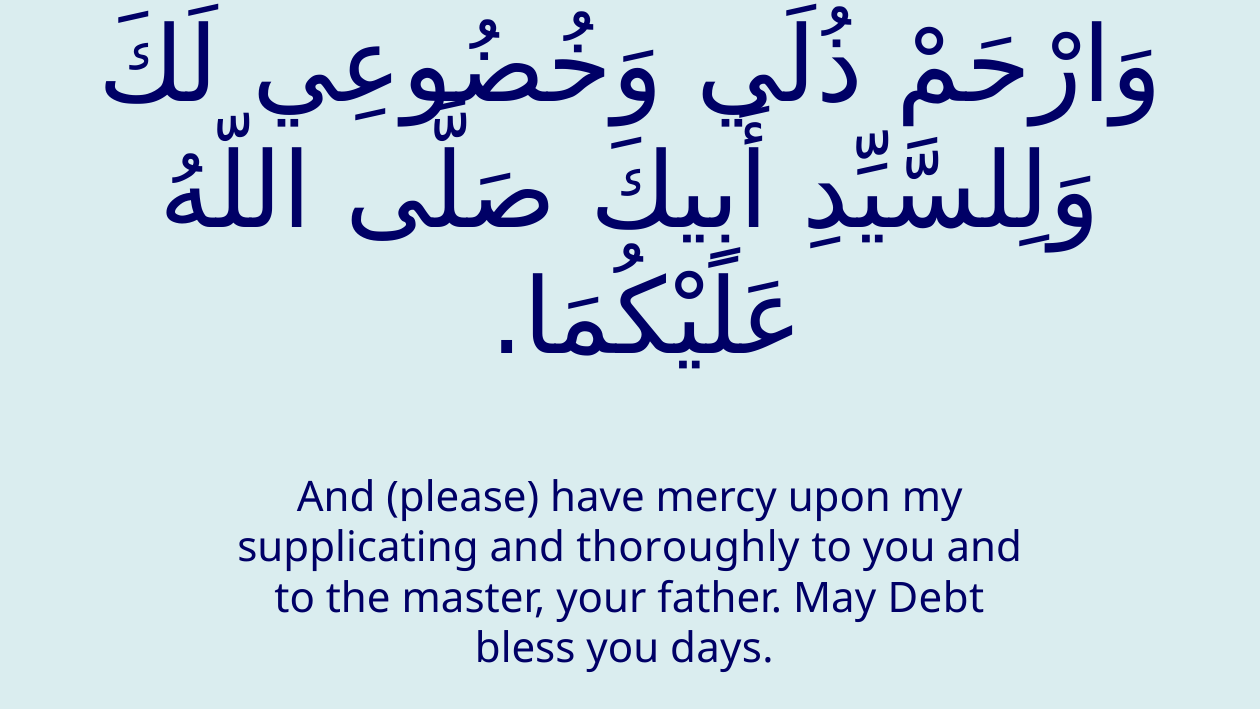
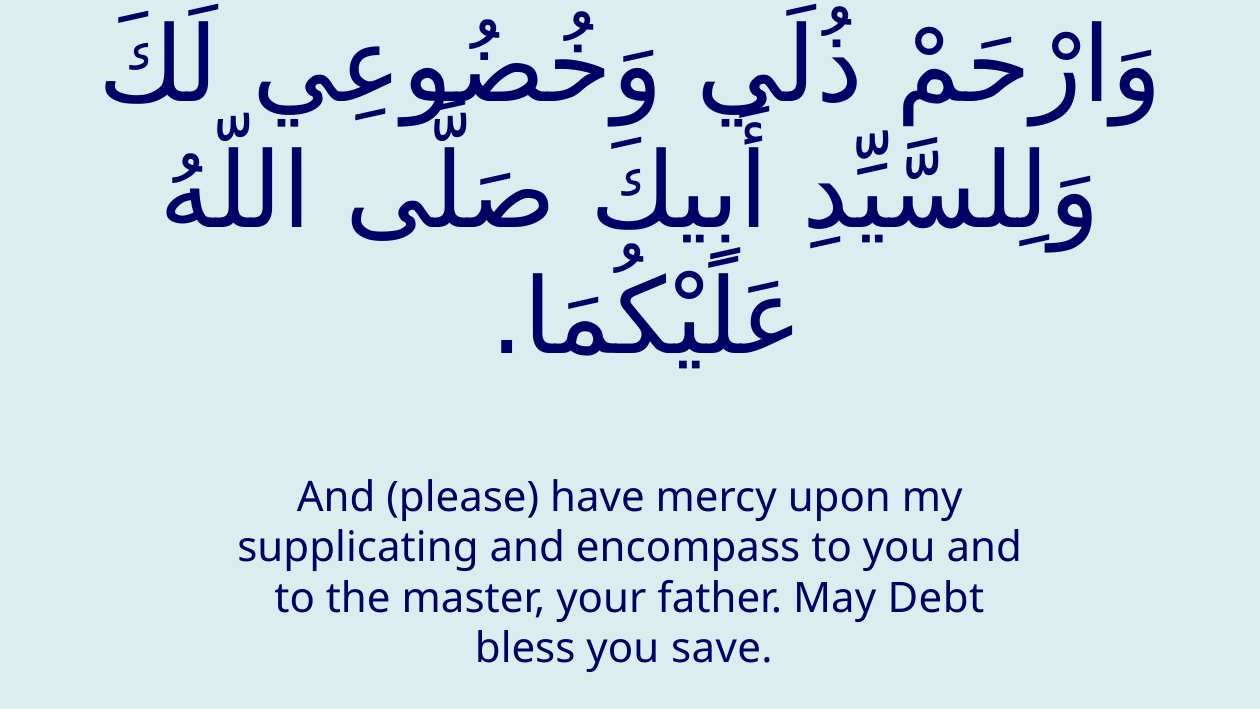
thoroughly: thoroughly -> encompass (688, 548)
days: days -> save (722, 649)
